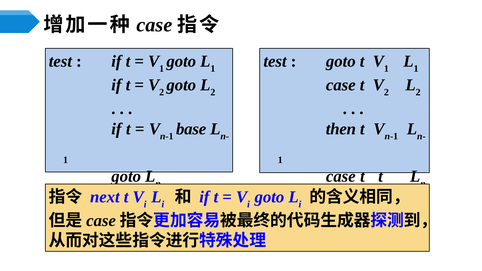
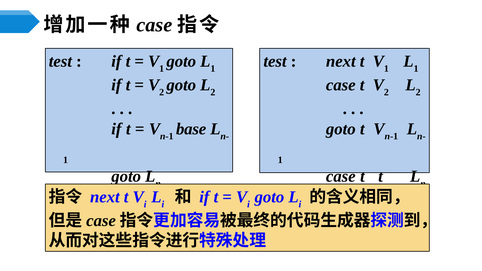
goto: goto -> next (341, 61)
then: then -> goto (341, 129)
